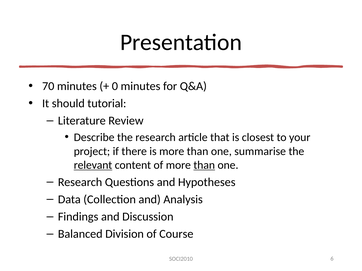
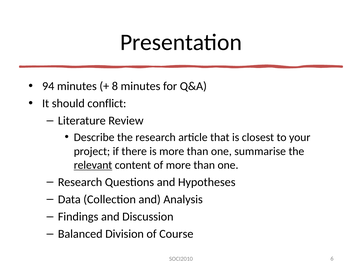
70: 70 -> 94 (48, 86)
0: 0 -> 8 (115, 86)
tutorial: tutorial -> conflict (107, 104)
than underline: present -> none (204, 165)
